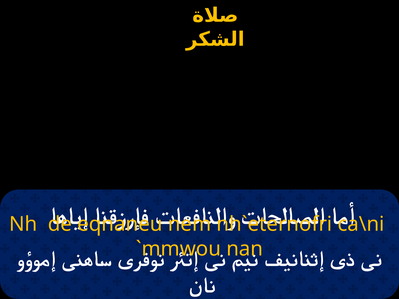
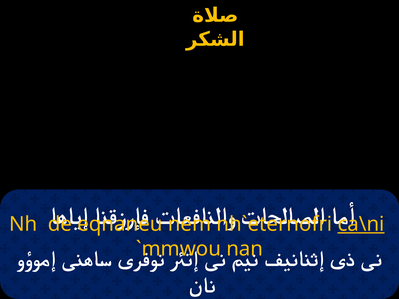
ca\ni underline: none -> present (361, 224)
